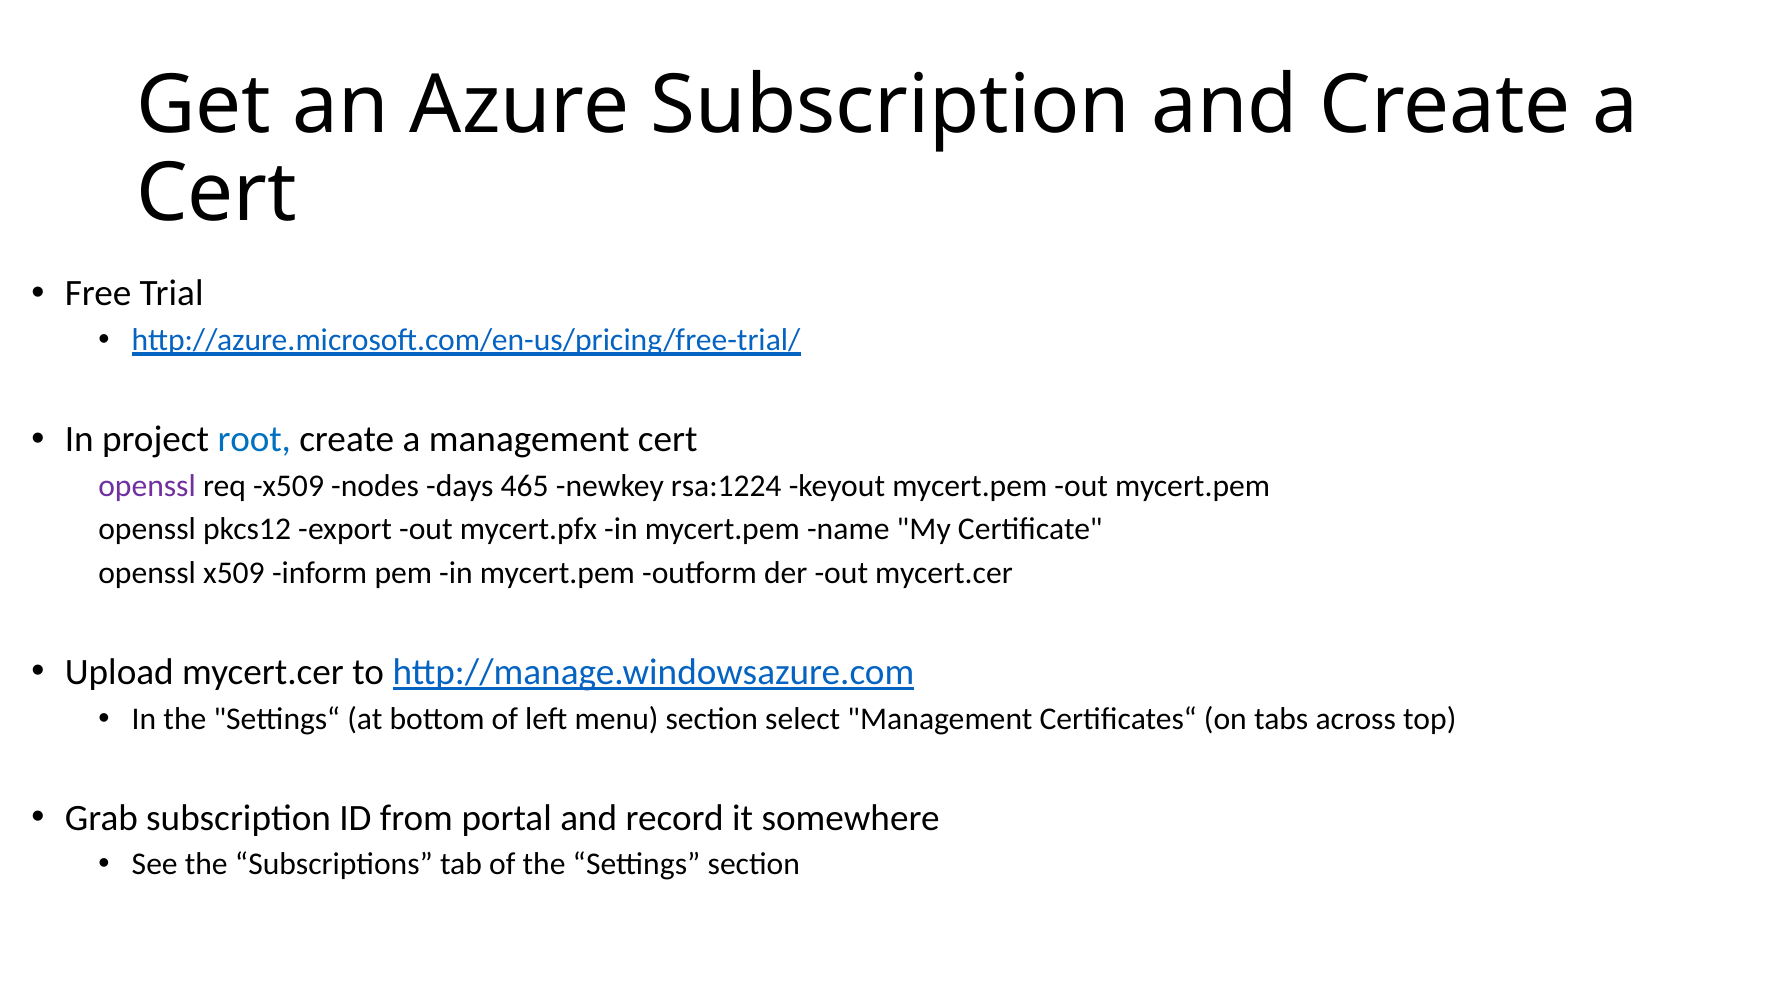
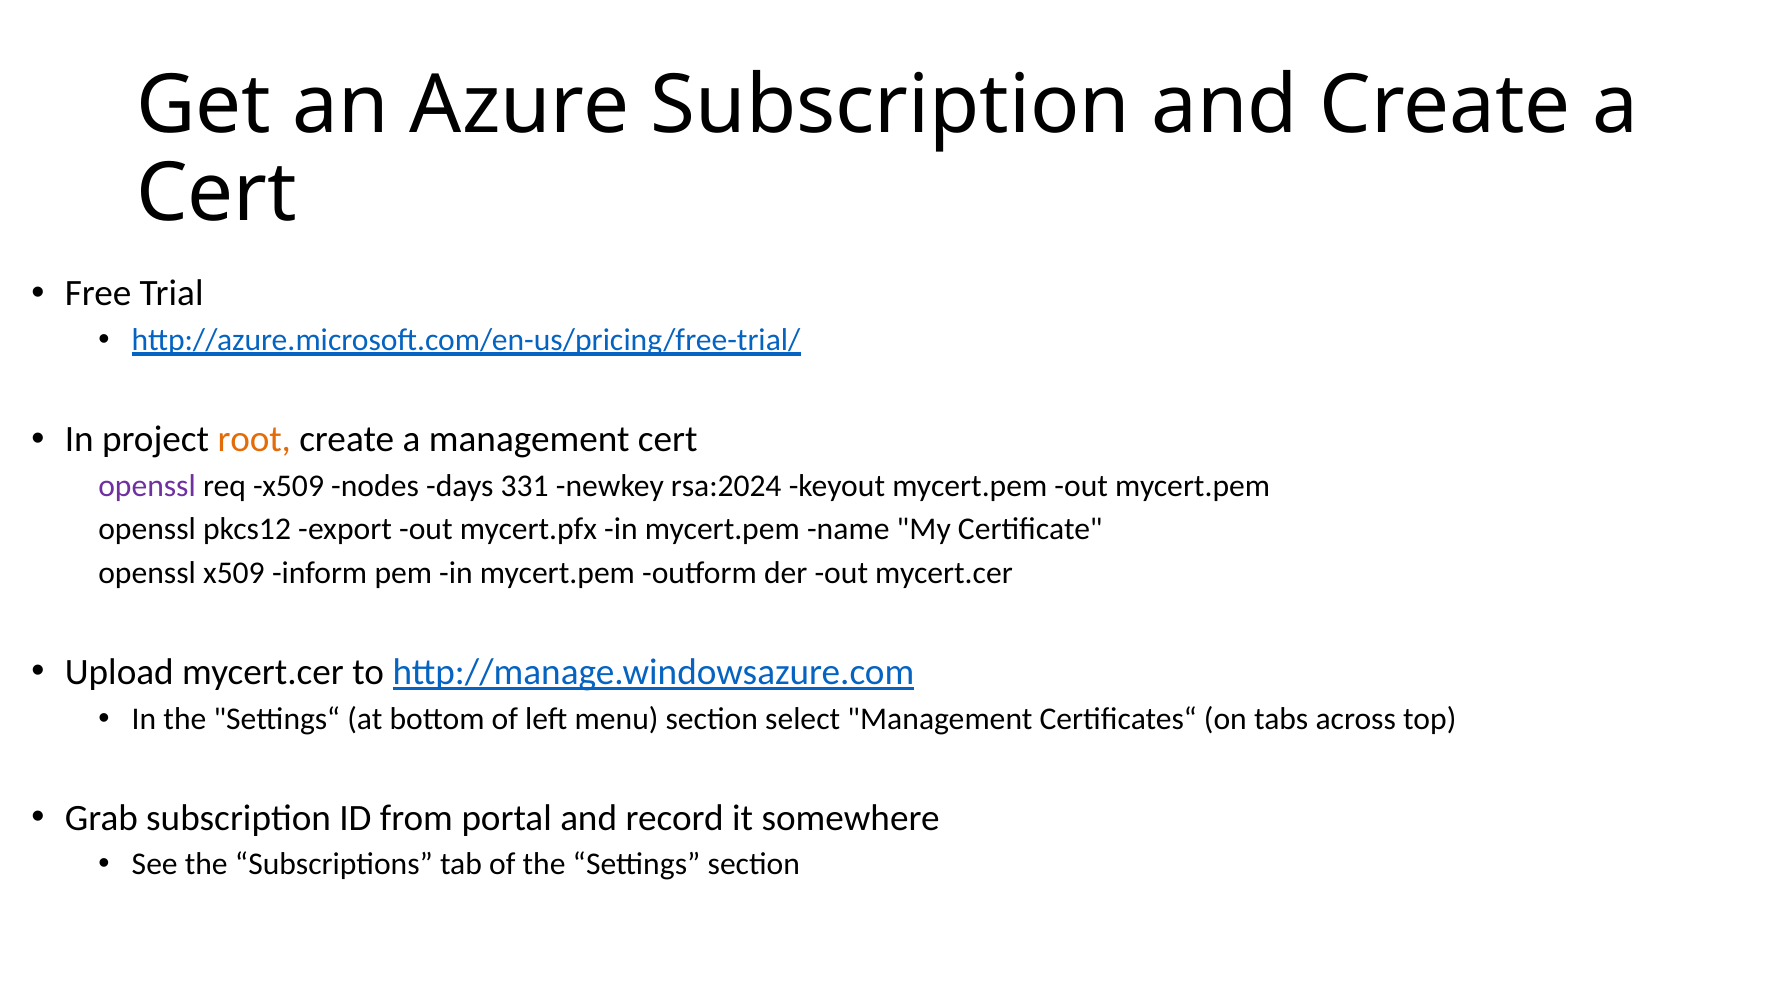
root colour: blue -> orange (254, 440)
465: 465 -> 331 (525, 486)
rsa:1224: rsa:1224 -> rsa:2024 (726, 486)
